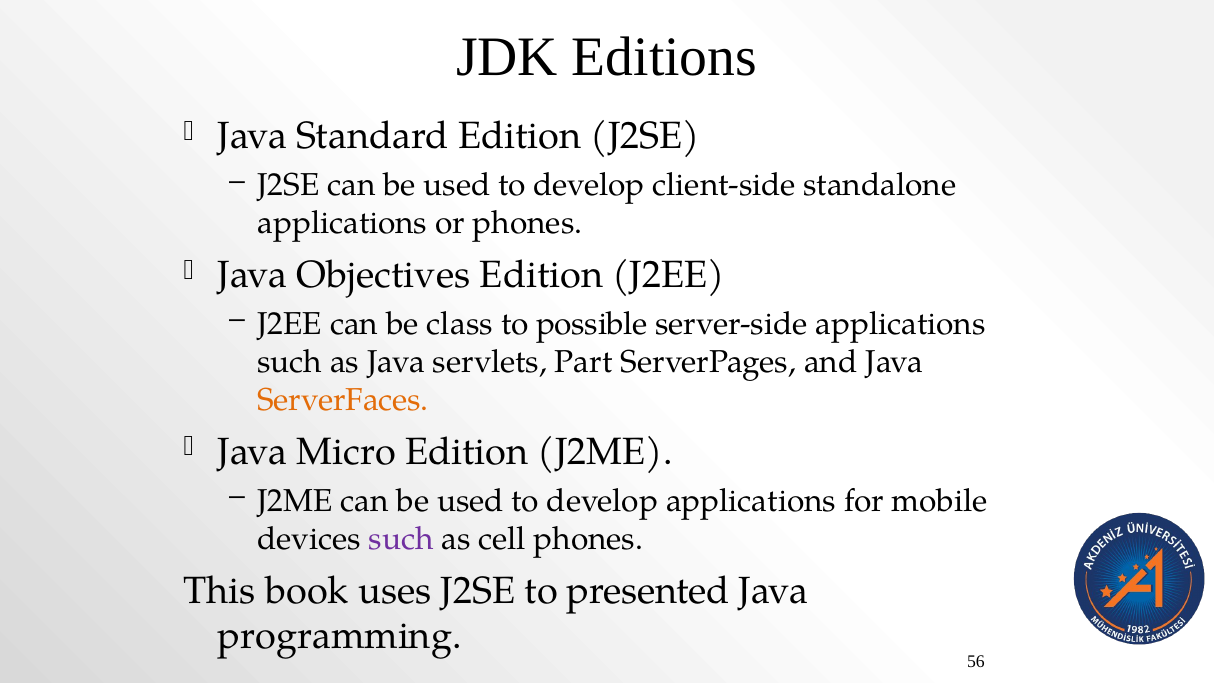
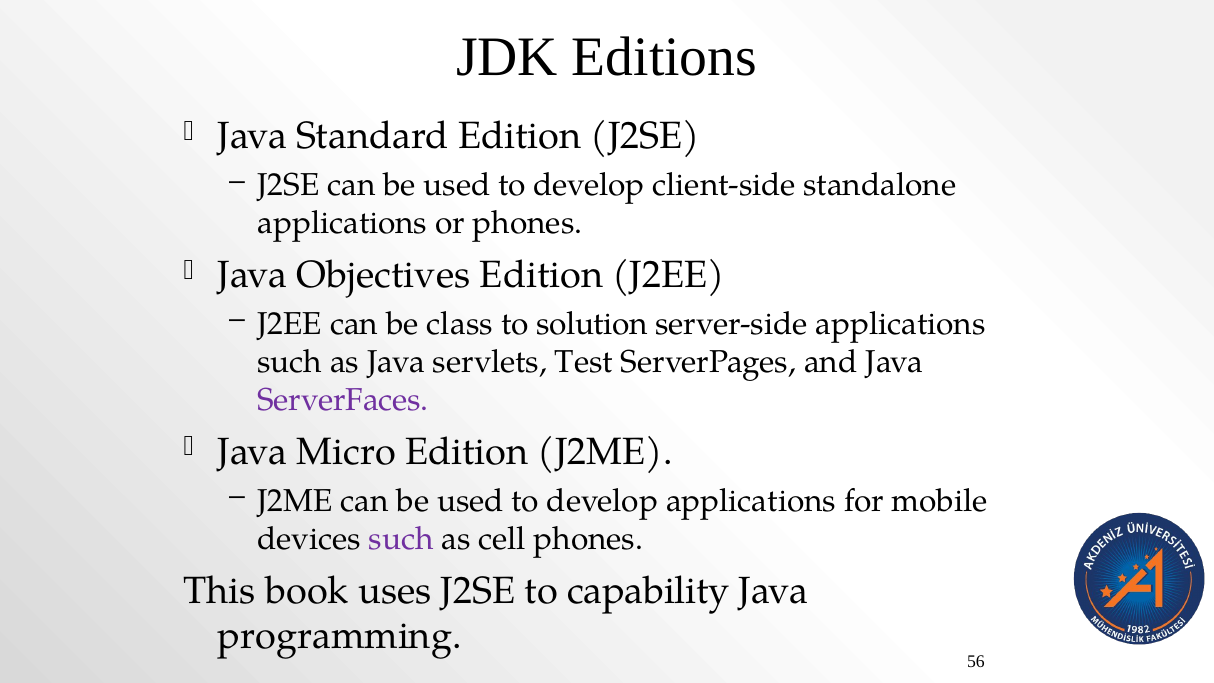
possible: possible -> solution (592, 324)
Part: Part -> Test (584, 362)
ServerFaces colour: orange -> purple (343, 400)
presented: presented -> capability (648, 591)
